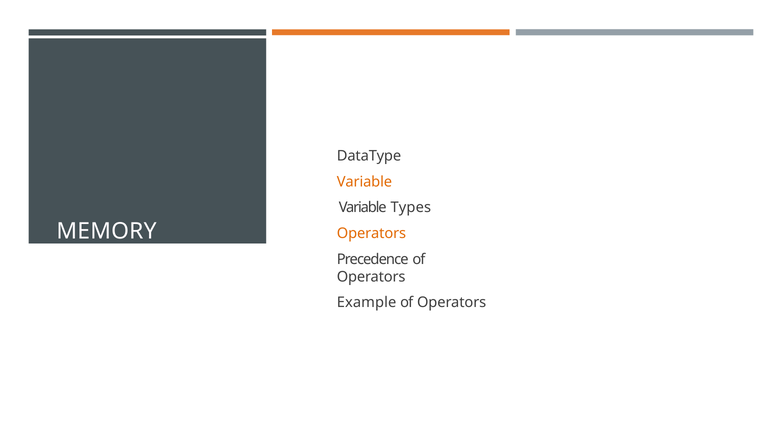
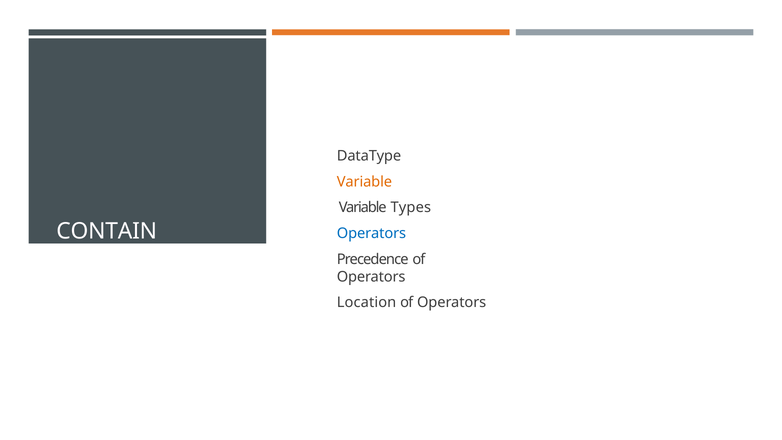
MEMORY: MEMORY -> CONTAIN (107, 231)
Operators colour: orange -> blue (371, 233)
Example: Example -> Location (367, 302)
